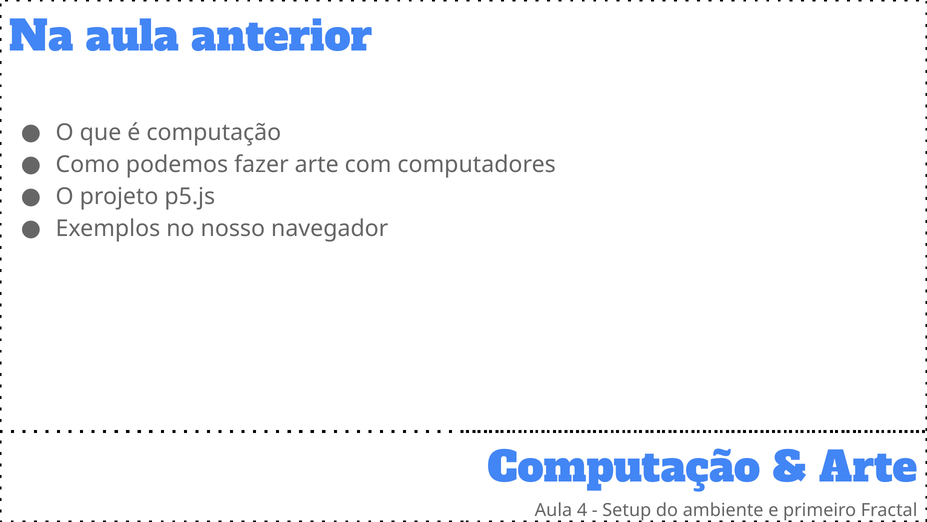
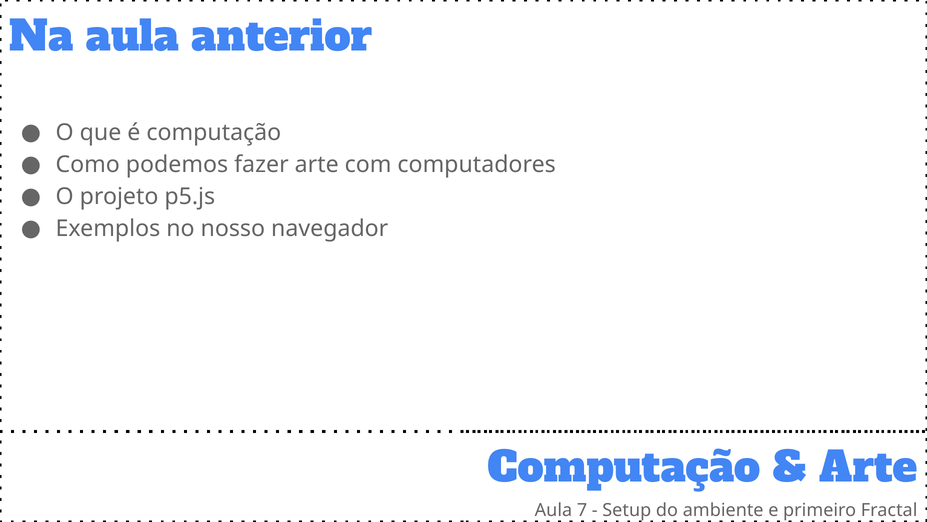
4: 4 -> 7 (582, 510)
